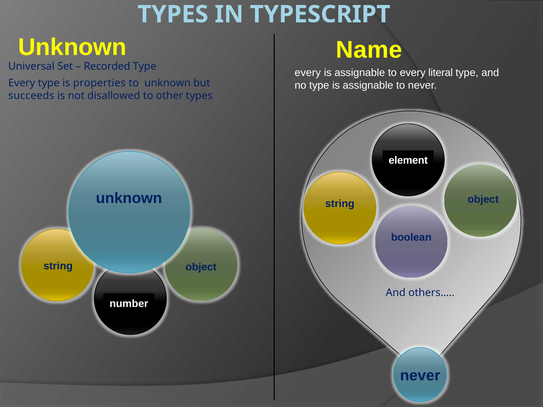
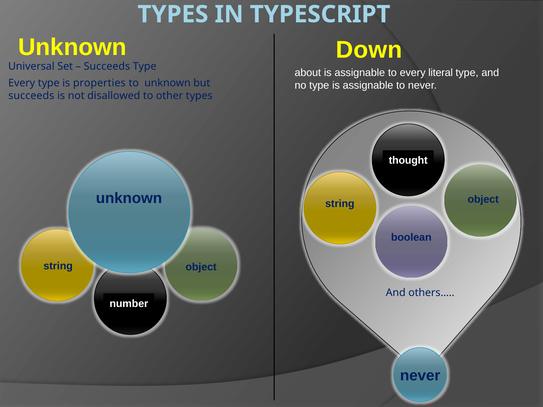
Name: Name -> Down (369, 50)
Recorded: Recorded -> Succeeds (107, 67)
every: every -> about (308, 73)
element: element -> thought (408, 161)
